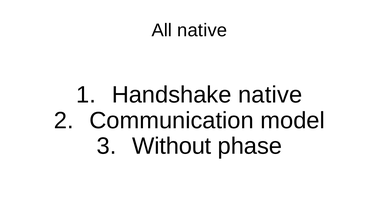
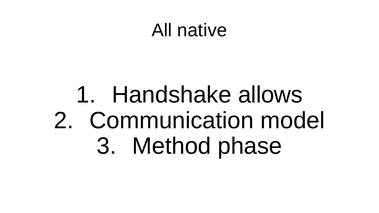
Handshake native: native -> allows (270, 95)
Without: Without -> Method (172, 146)
